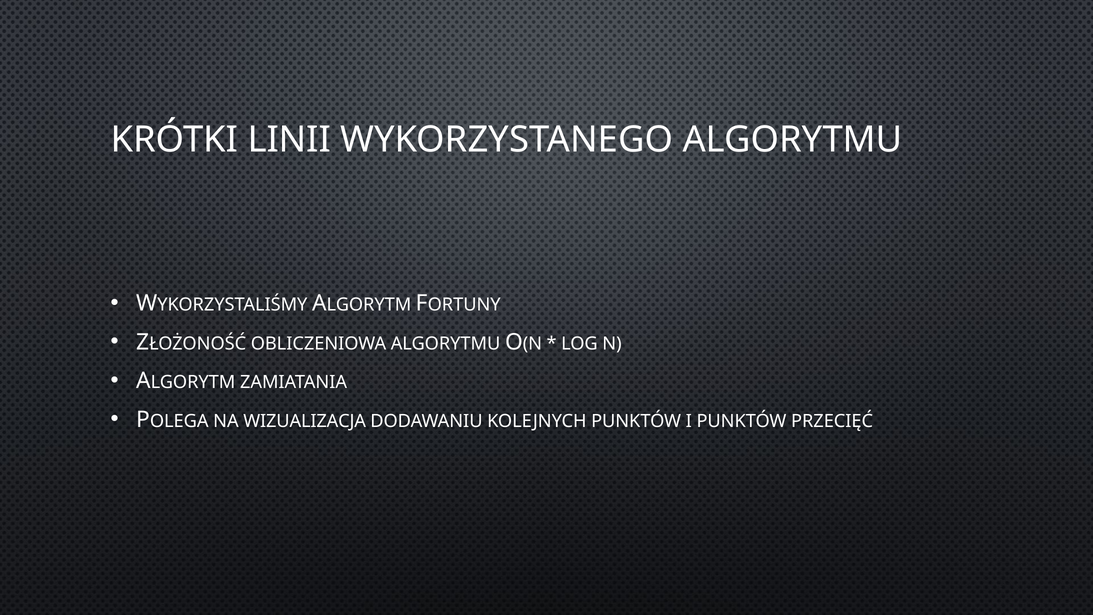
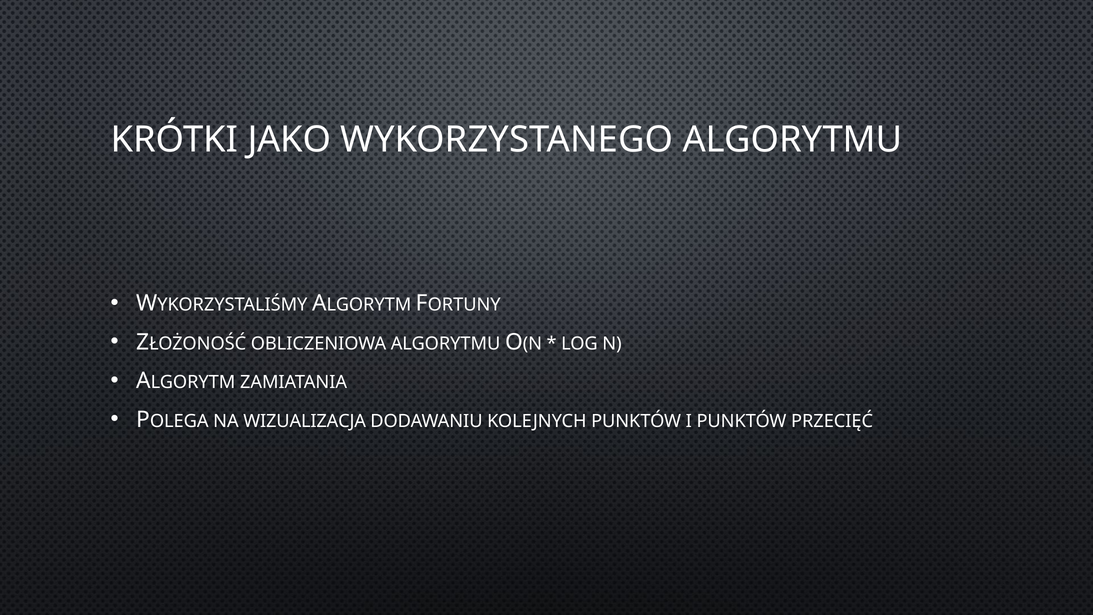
LINII: LINII -> JAKO (289, 140)
